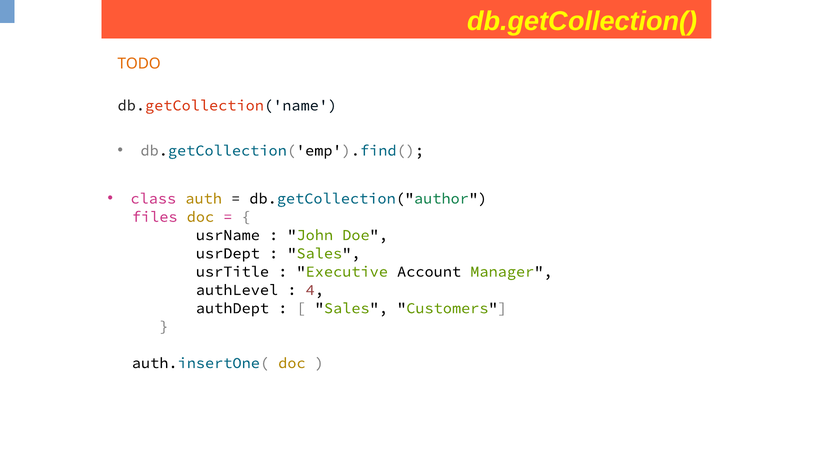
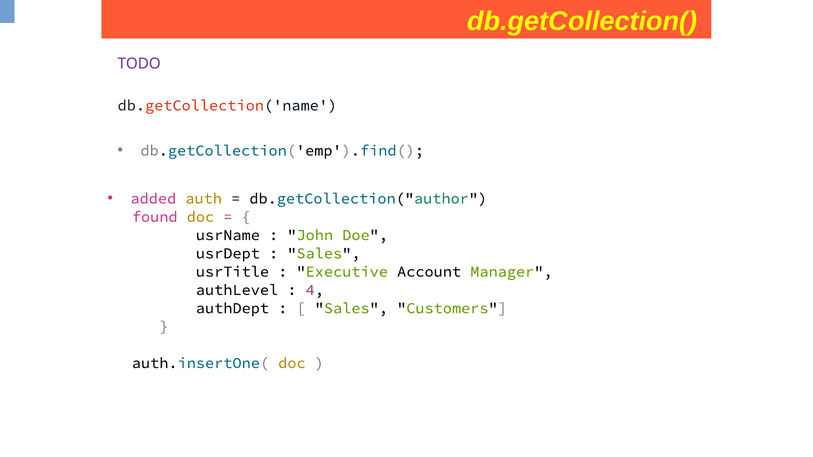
TODO colour: orange -> purple (139, 64)
class: class -> added (153, 199)
files: files -> found (155, 217)
